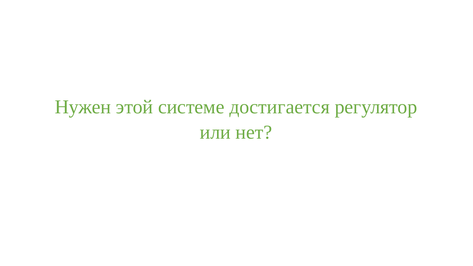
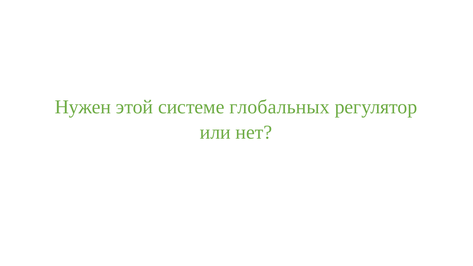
достигается: достигается -> глобальных (280, 107)
